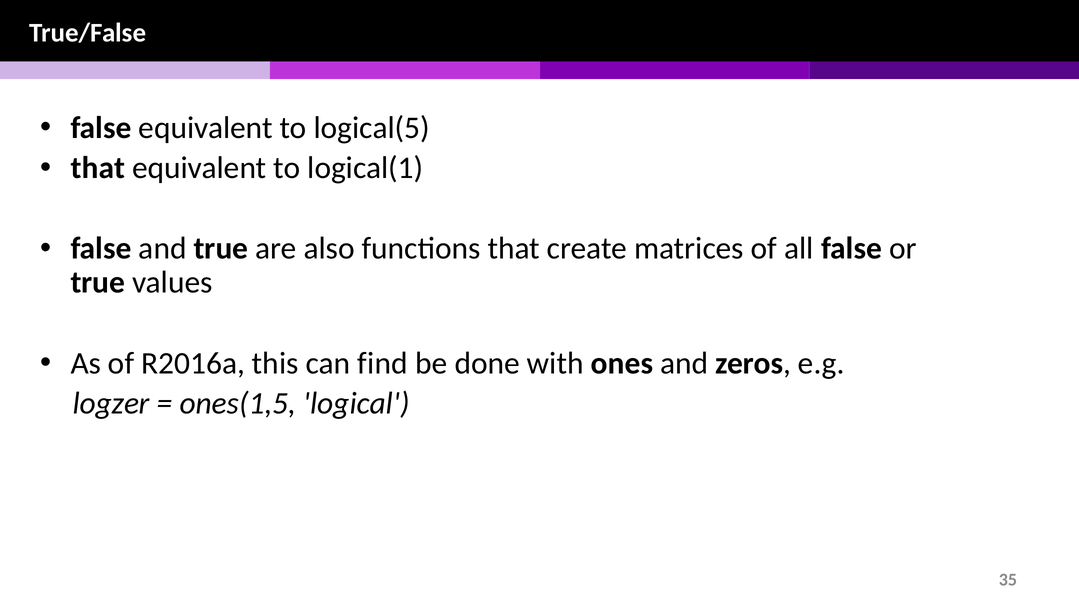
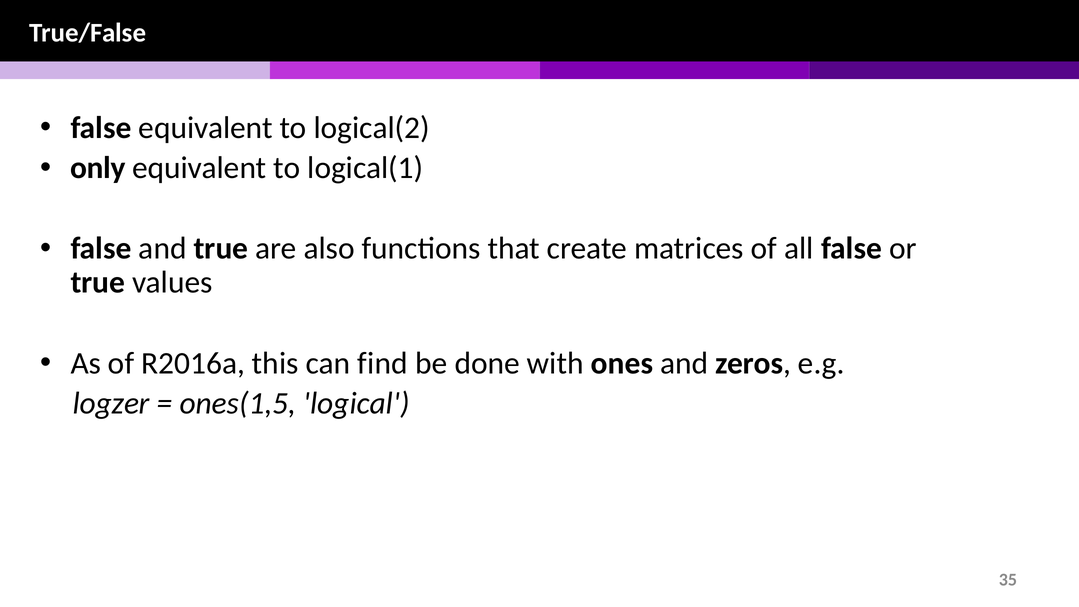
logical(5: logical(5 -> logical(2 (372, 128)
that: that -> only (98, 168)
